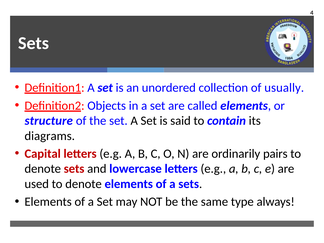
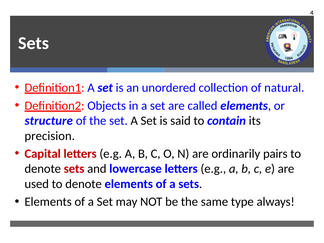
usually: usually -> natural (284, 88)
diagrams: diagrams -> precision (50, 136)
